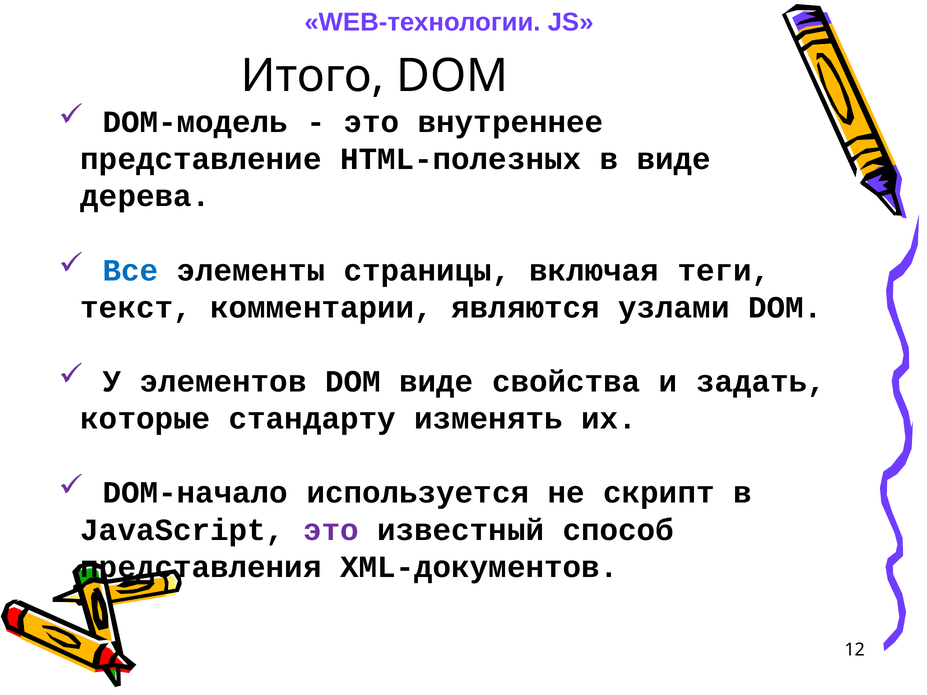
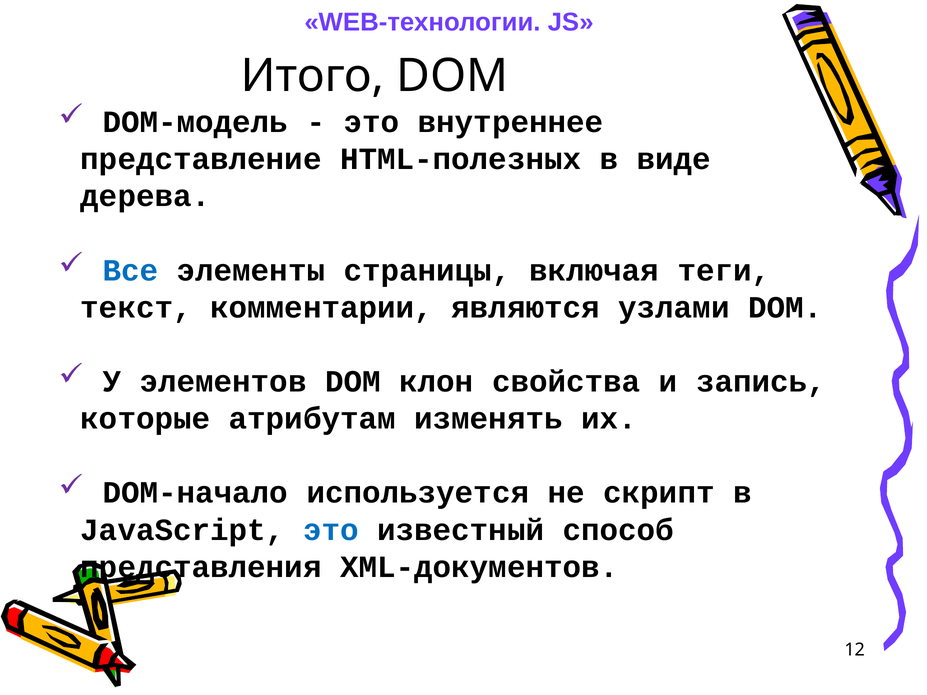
DOM виде: виде -> клон (436, 382)
задать: задать -> запись (761, 382)
стандарту: стандарту -> атрибутам (312, 419)
это colour: purple -> blue (331, 530)
